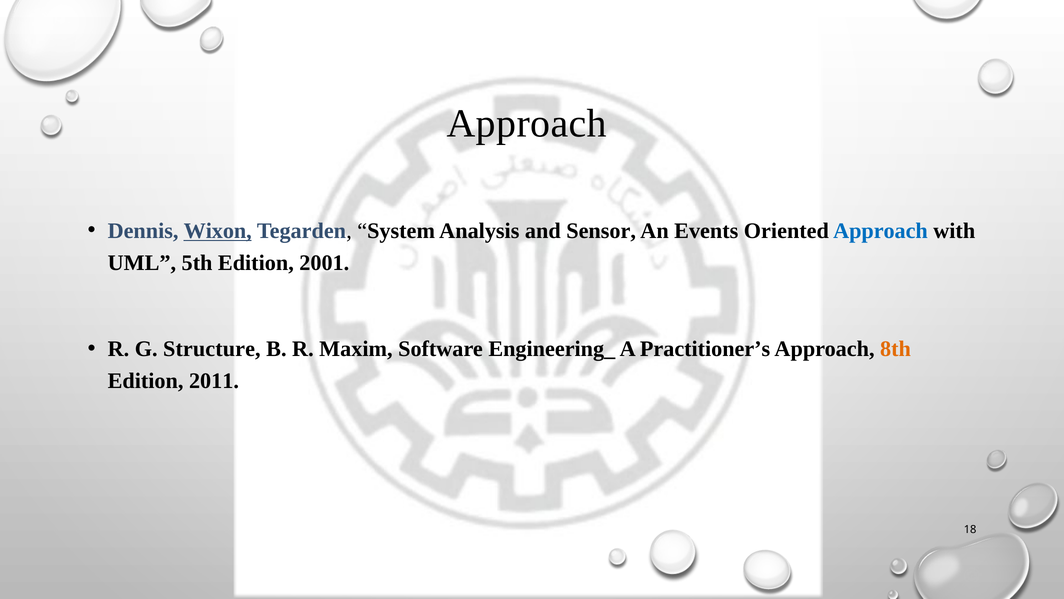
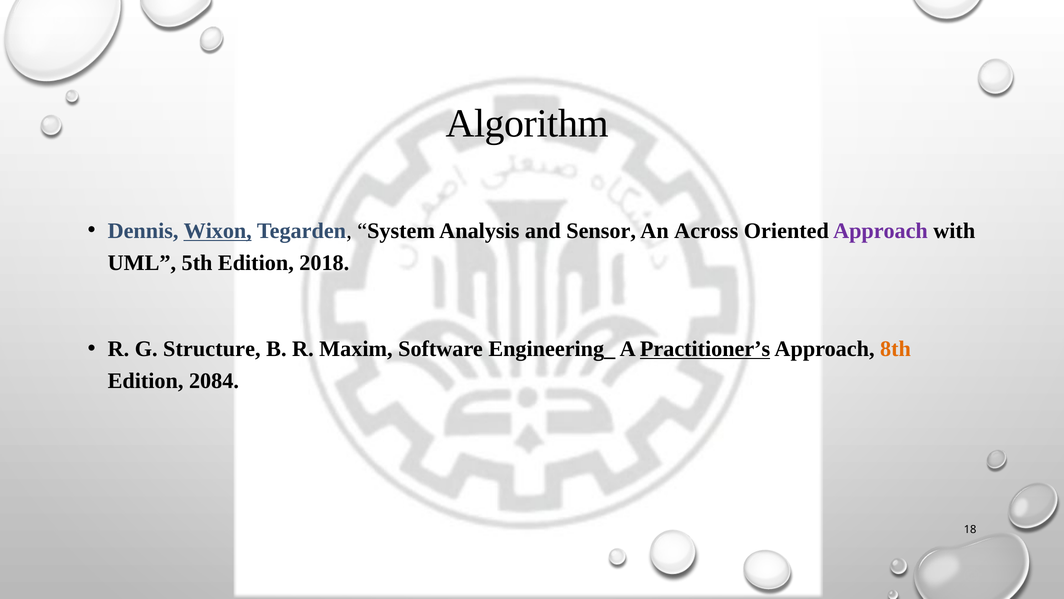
Approach: Approach -> Algorithm (527, 123)
Events: Events -> Across (706, 231)
Approach colour: blue -> purple (881, 231)
2001: 2001 -> 2018 (324, 263)
Practitioner’s underline: none -> present (705, 349)
2011: 2011 -> 2084 (214, 381)
